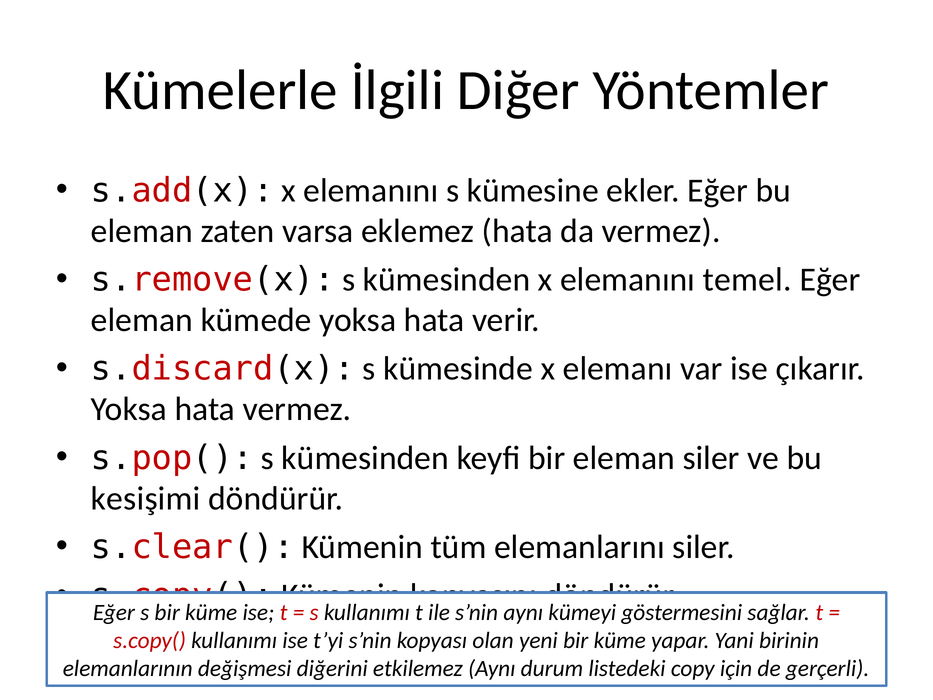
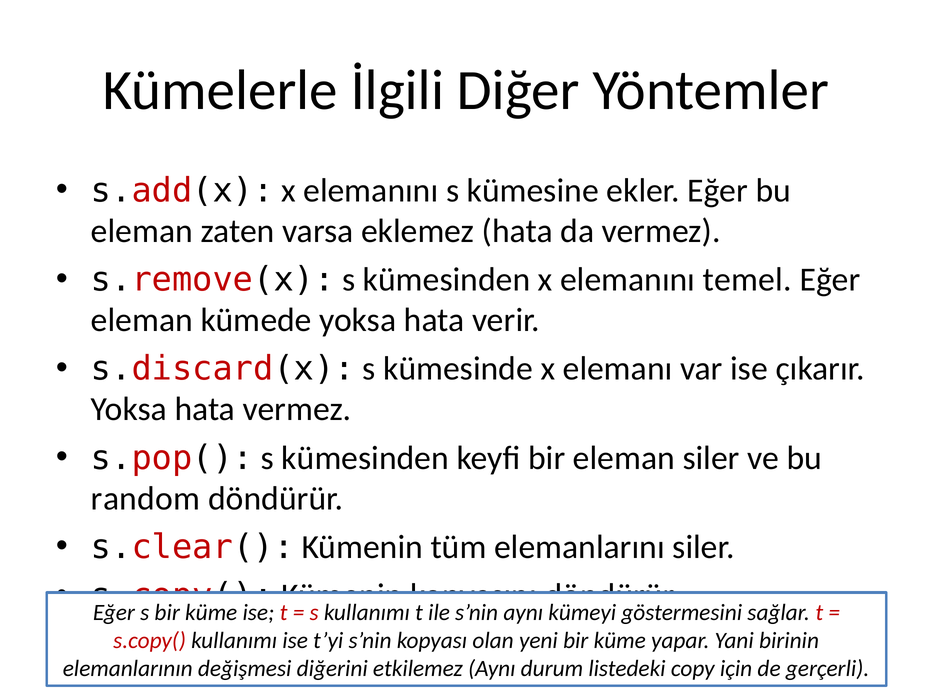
kesişimi: kesişimi -> random (146, 498)
